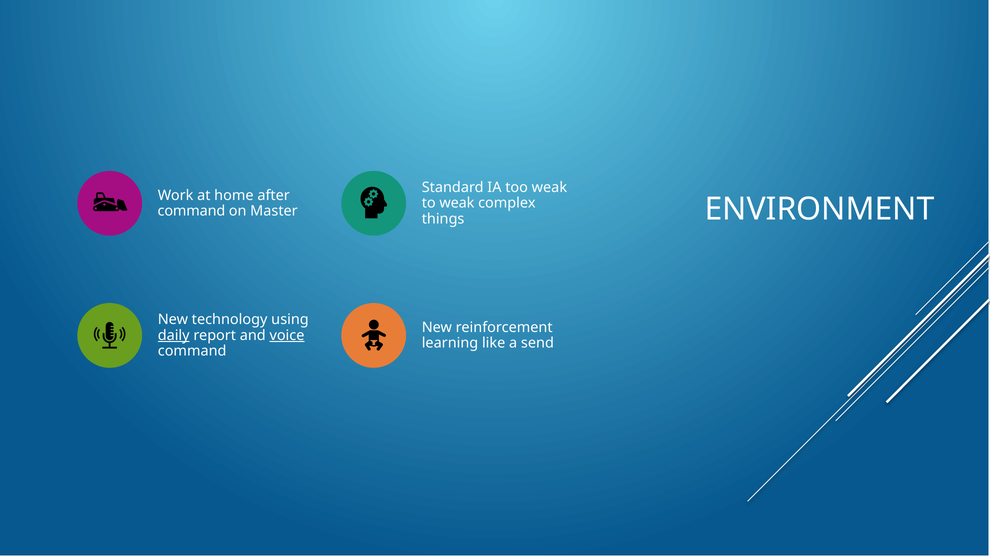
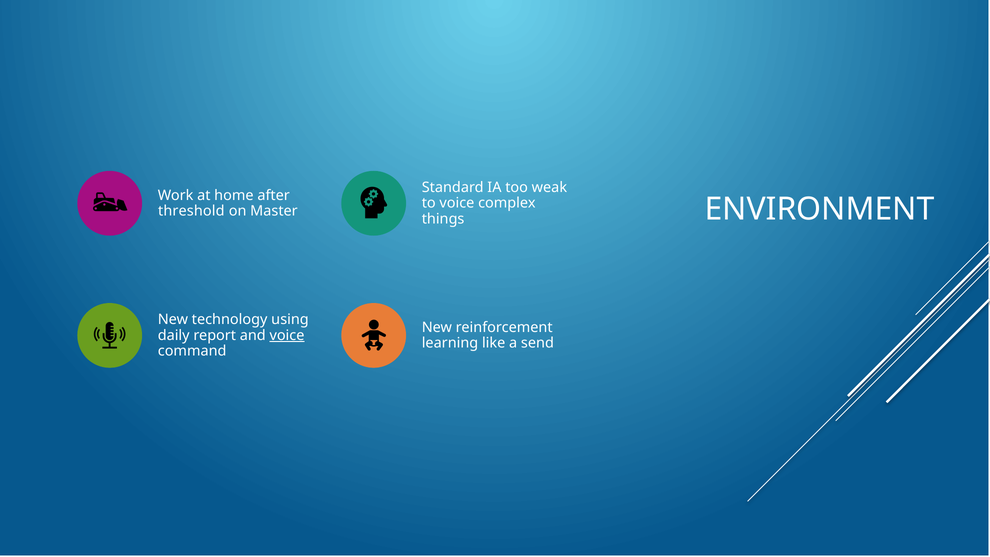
to weak: weak -> voice (457, 203)
command: command -> threshold (191, 211)
daily underline: present -> none (174, 335)
